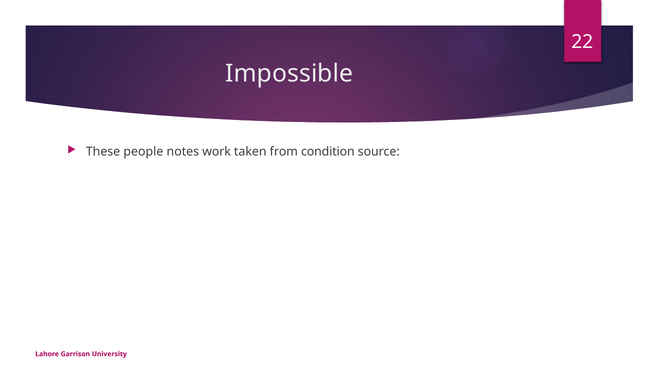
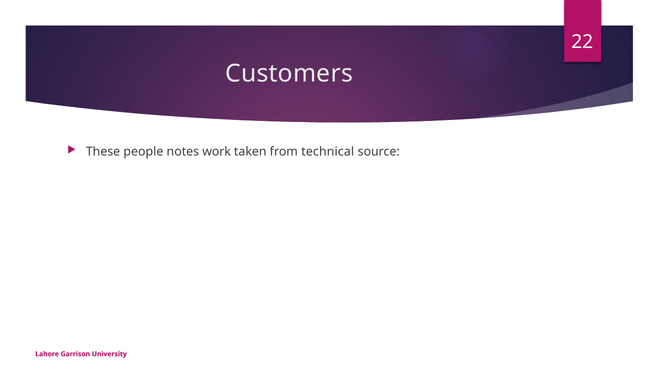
Impossible: Impossible -> Customers (289, 73)
condition: condition -> technical (328, 151)
